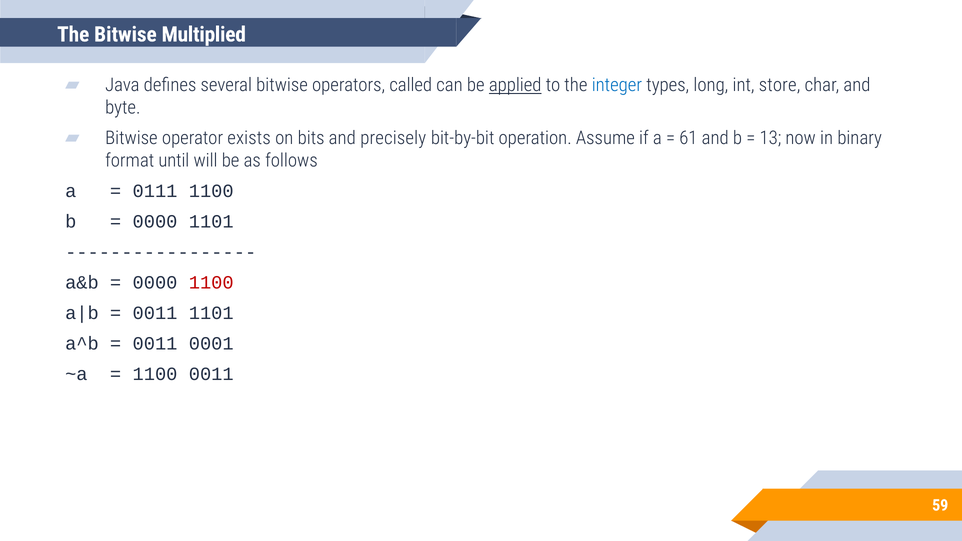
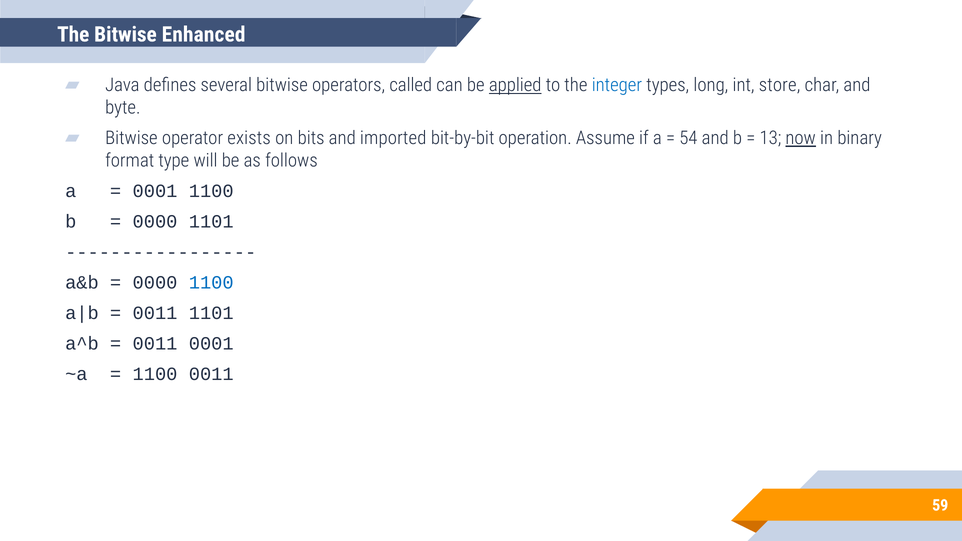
Multiplied: Multiplied -> Enhanced (204, 34)
precisely: precisely -> imported (393, 138)
61: 61 -> 54 (688, 138)
now underline: none -> present (801, 138)
until: until -> type (174, 161)
0111: 0111 -> 0001 (155, 191)
1100 colour: red -> blue (211, 283)
